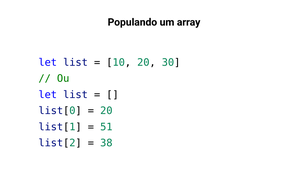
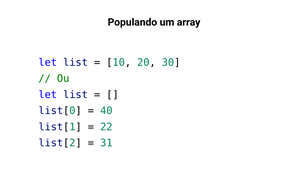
20: 20 -> 40 (106, 111)
51: 51 -> 22 (106, 127)
38: 38 -> 31 (106, 143)
